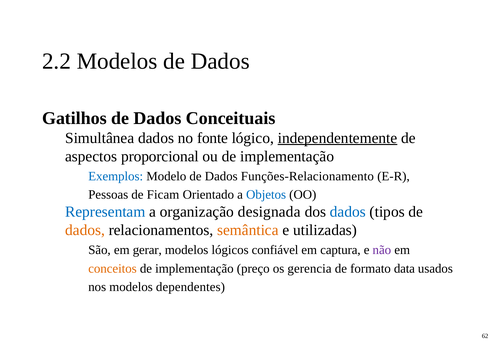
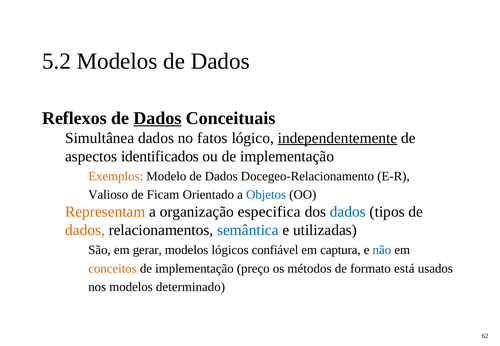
2.2: 2.2 -> 5.2 (57, 61)
Gatilhos: Gatilhos -> Reflexos (74, 118)
Dados underline: none -> present (157, 118)
fonte: fonte -> fatos (212, 138)
proporcional: proporcional -> identificados (160, 156)
Exemplos colour: blue -> orange (116, 176)
Funções-Relacionamento: Funções-Relacionamento -> Docegeo-Relacionamento (307, 176)
Pessoas: Pessoas -> Valioso (108, 195)
Representam colour: blue -> orange (105, 212)
designada: designada -> especifica (269, 212)
semântica colour: orange -> blue (248, 230)
não colour: purple -> blue (382, 250)
gerencia: gerencia -> métodos (310, 269)
data: data -> está (404, 269)
dependentes: dependentes -> determinado (191, 287)
